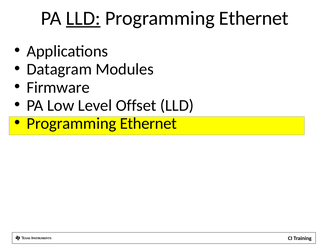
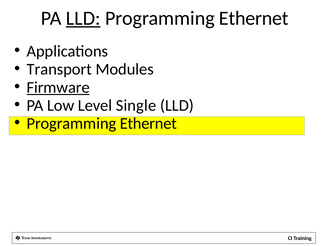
Datagram: Datagram -> Transport (59, 69)
Firmware underline: none -> present (58, 87)
Offset: Offset -> Single (136, 105)
